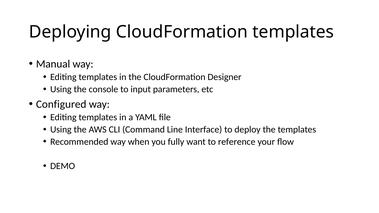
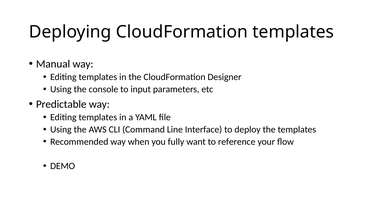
Configured: Configured -> Predictable (61, 104)
